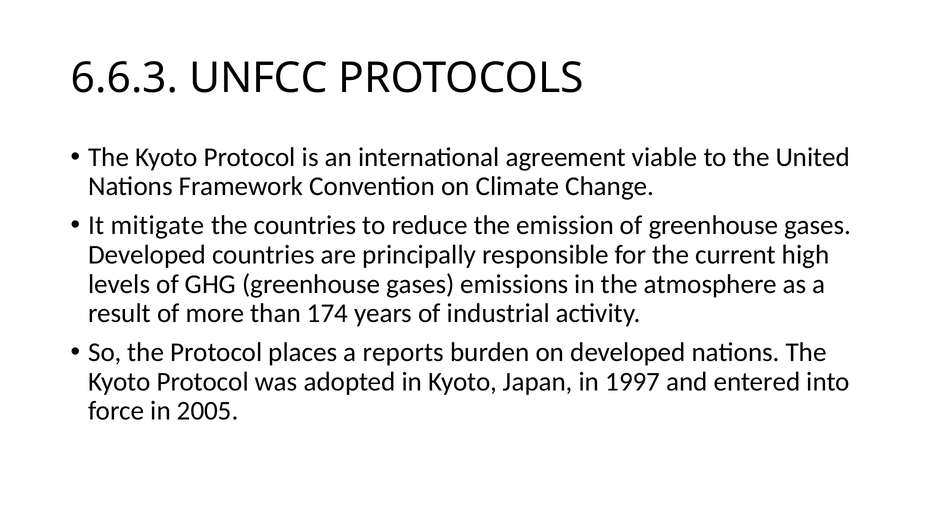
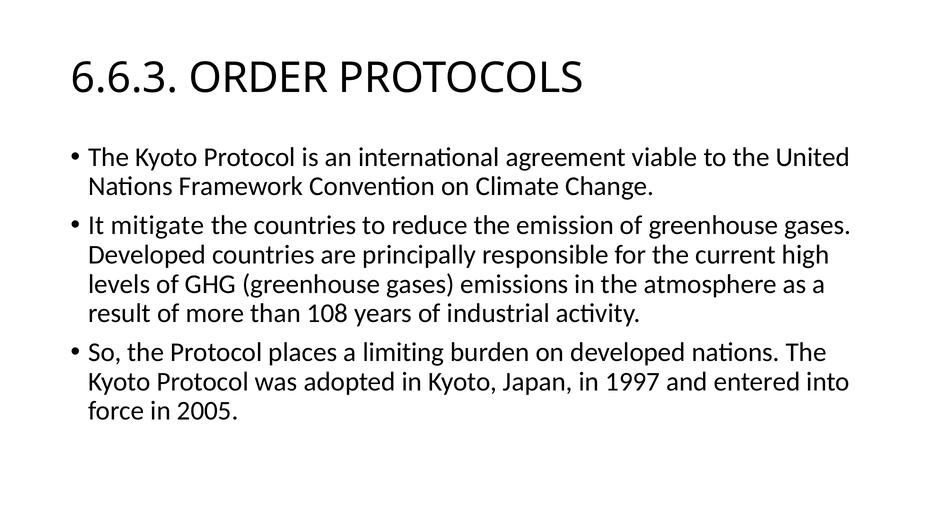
UNFCC: UNFCC -> ORDER (258, 78)
174: 174 -> 108 (327, 313)
reports: reports -> limiting (403, 352)
